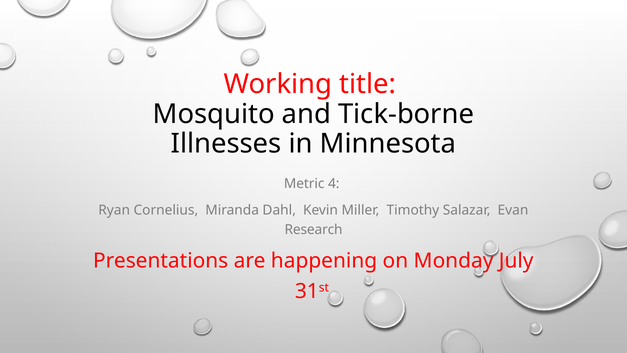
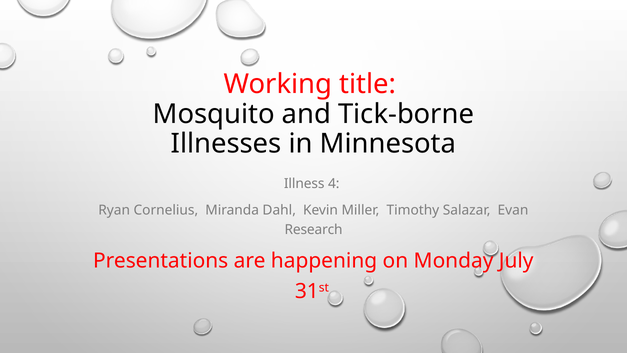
Metric: Metric -> Illness (304, 184)
